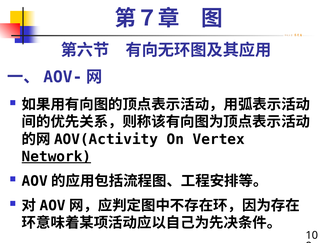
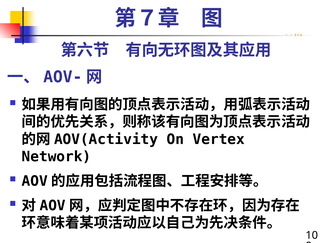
Network underline: present -> none (56, 157)
